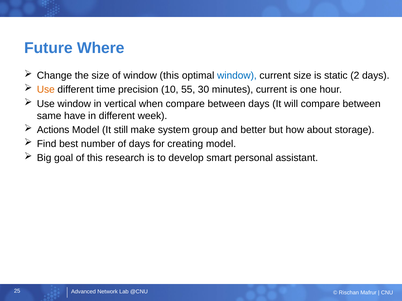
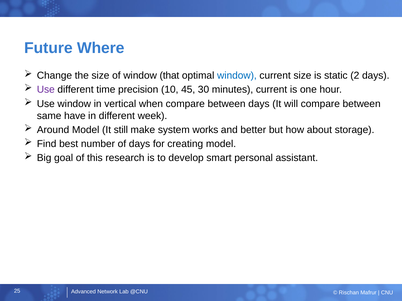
window this: this -> that (169, 76)
Use colour: orange -> purple (46, 90)
55: 55 -> 45 (188, 90)
Actions: Actions -> Around (53, 130)
group: group -> works (205, 130)
